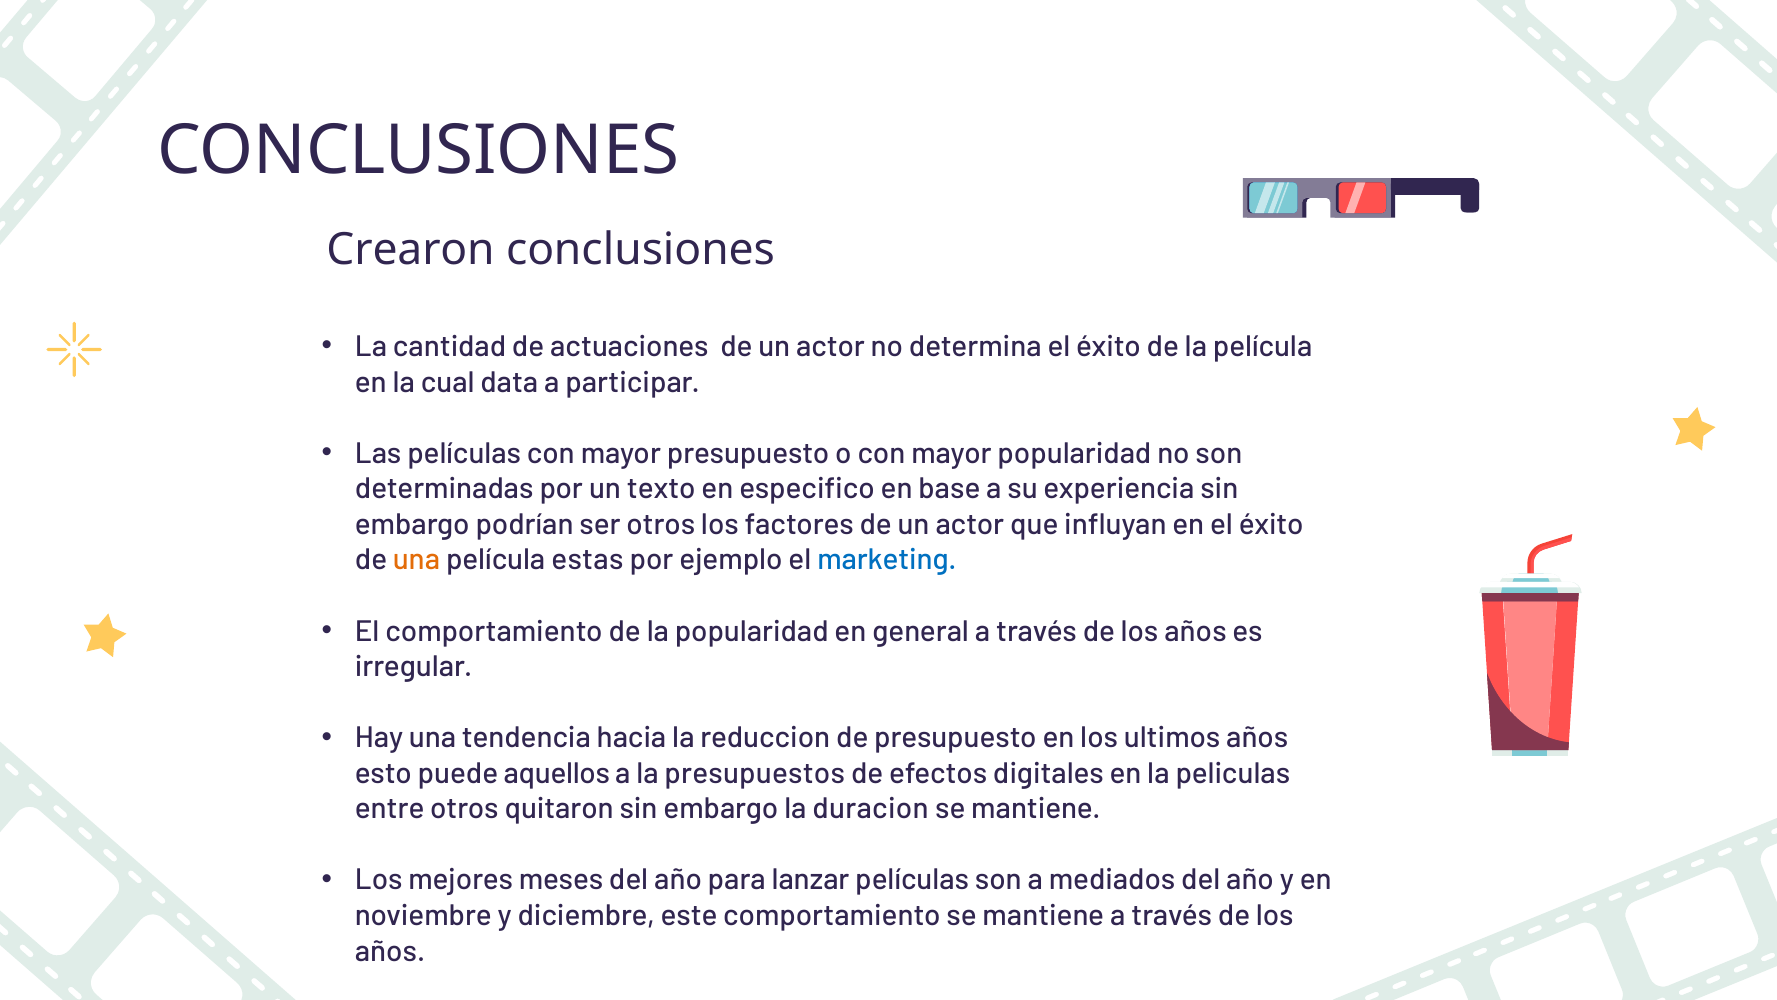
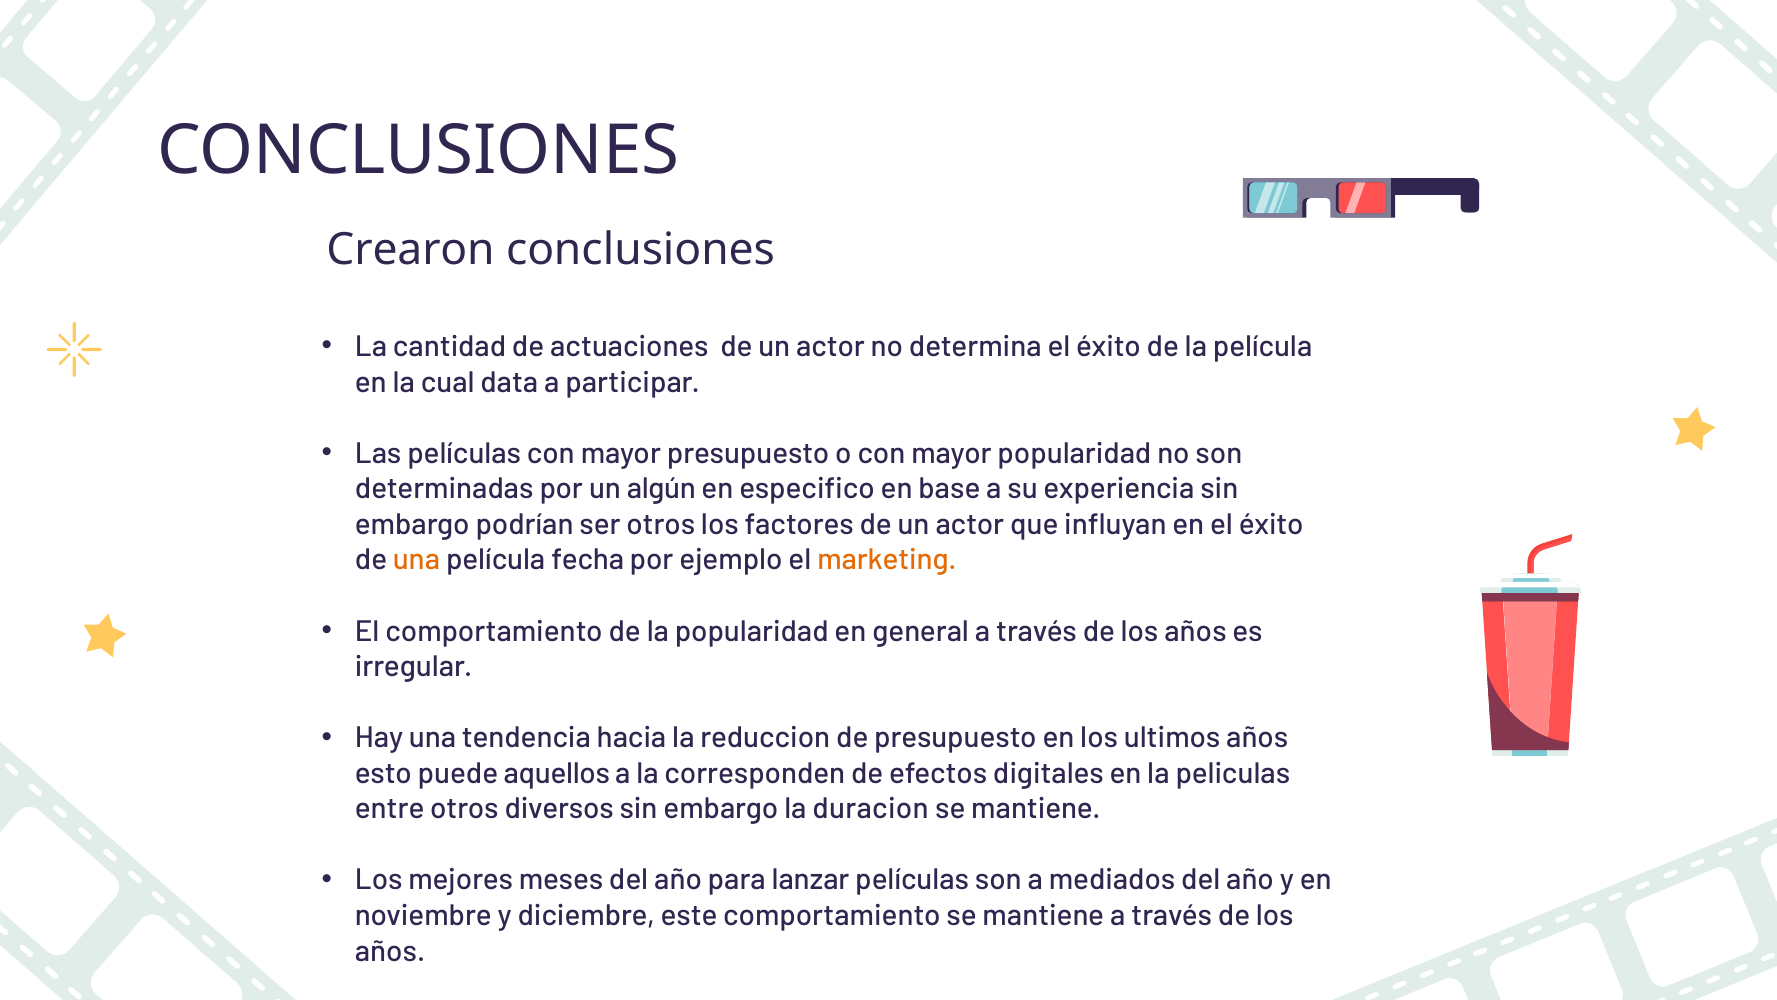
texto: texto -> algún (661, 489)
estas: estas -> fecha (588, 560)
marketing colour: blue -> orange (887, 560)
presupuestos: presupuestos -> corresponden (755, 773)
quitaron: quitaron -> diversos (559, 809)
